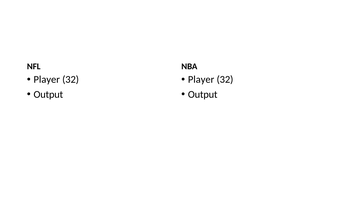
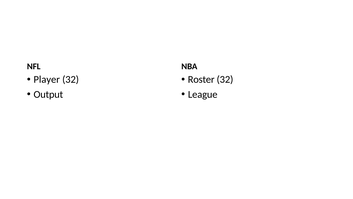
Player: Player -> Roster (201, 79)
Output: Output -> League (203, 94)
